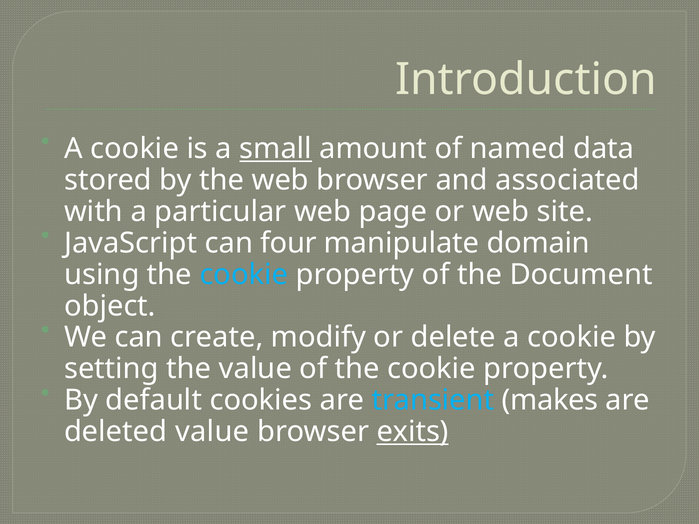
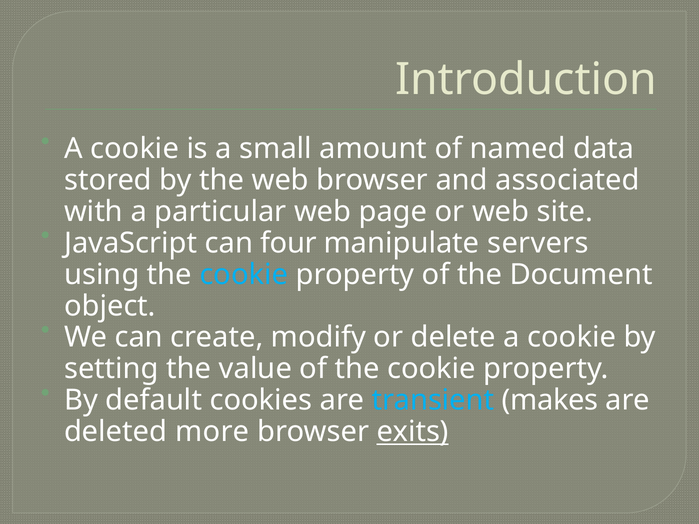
small underline: present -> none (276, 149)
domain: domain -> servers (538, 243)
deleted value: value -> more (212, 432)
